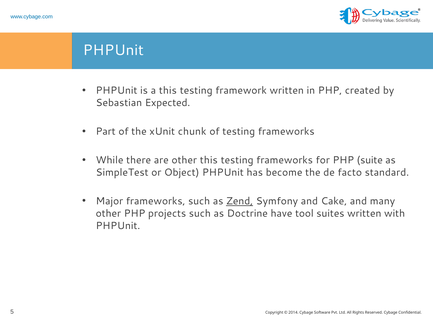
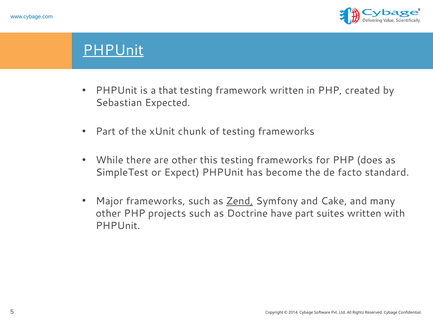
PHPUnit underline: none -> present (113, 50)
a this: this -> that (168, 91)
suite: suite -> does (370, 160)
Object: Object -> Expect (182, 172)
have tool: tool -> part (304, 213)
